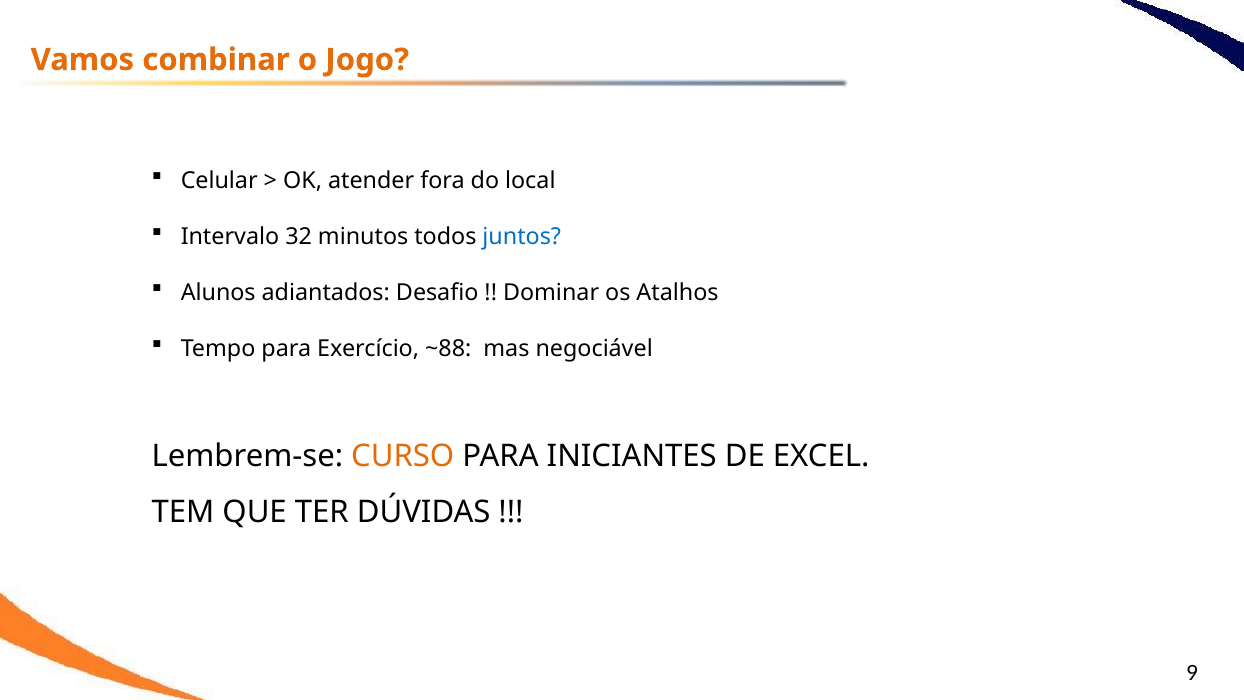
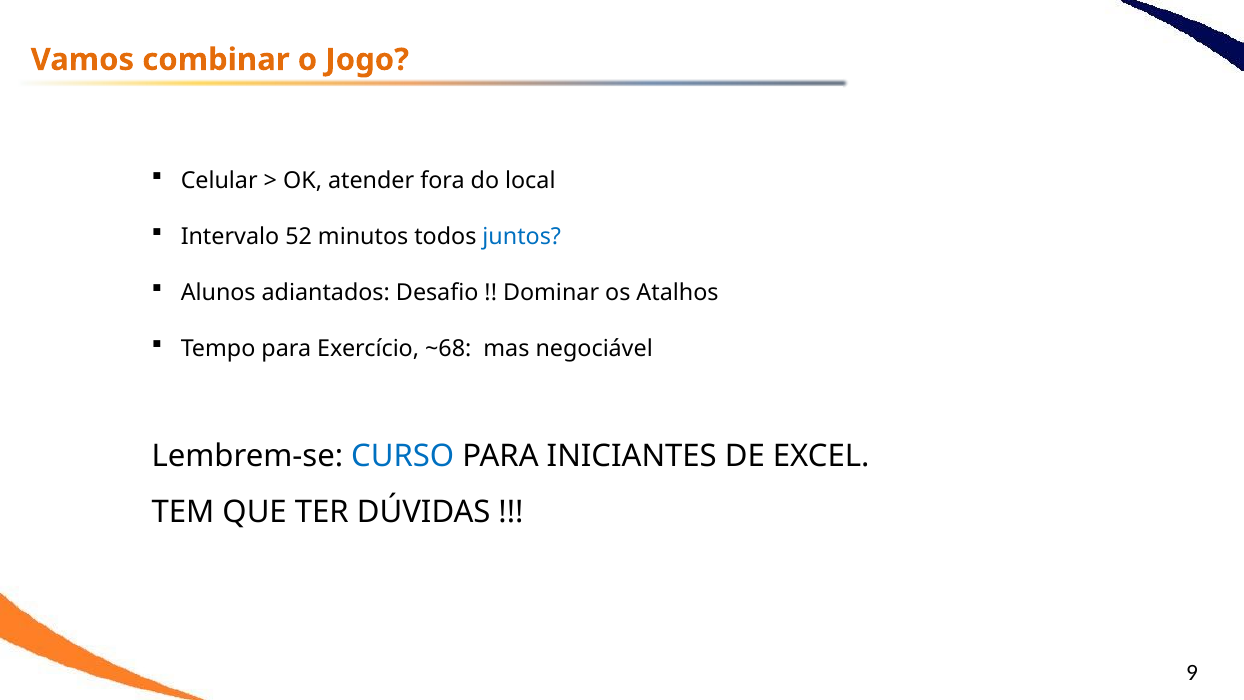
32: 32 -> 52 (299, 236)
~88: ~88 -> ~68 (448, 348)
CURSO colour: orange -> blue (403, 456)
